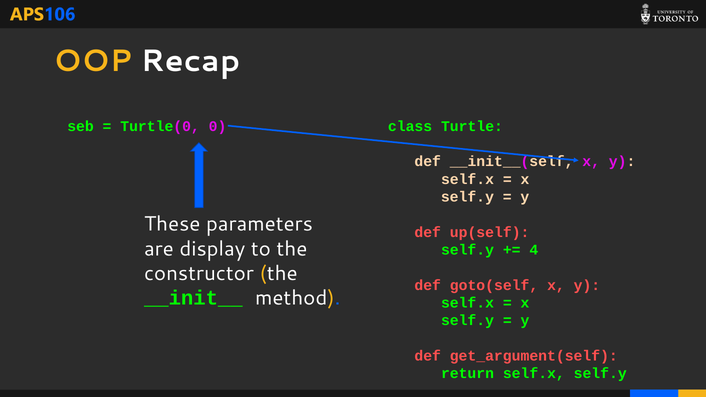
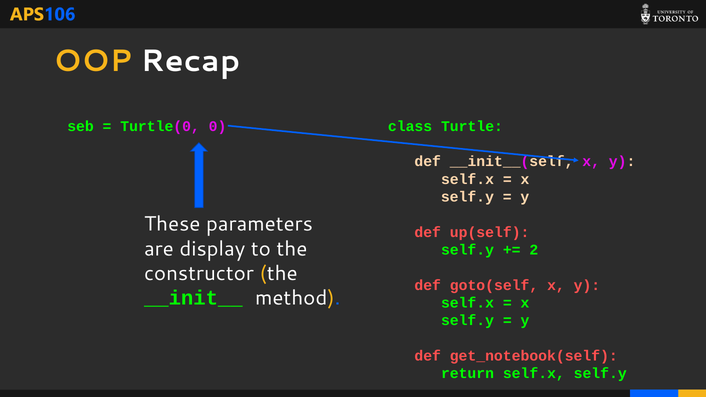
4: 4 -> 2 (534, 250)
get_argument(self: get_argument(self -> get_notebook(self (534, 356)
